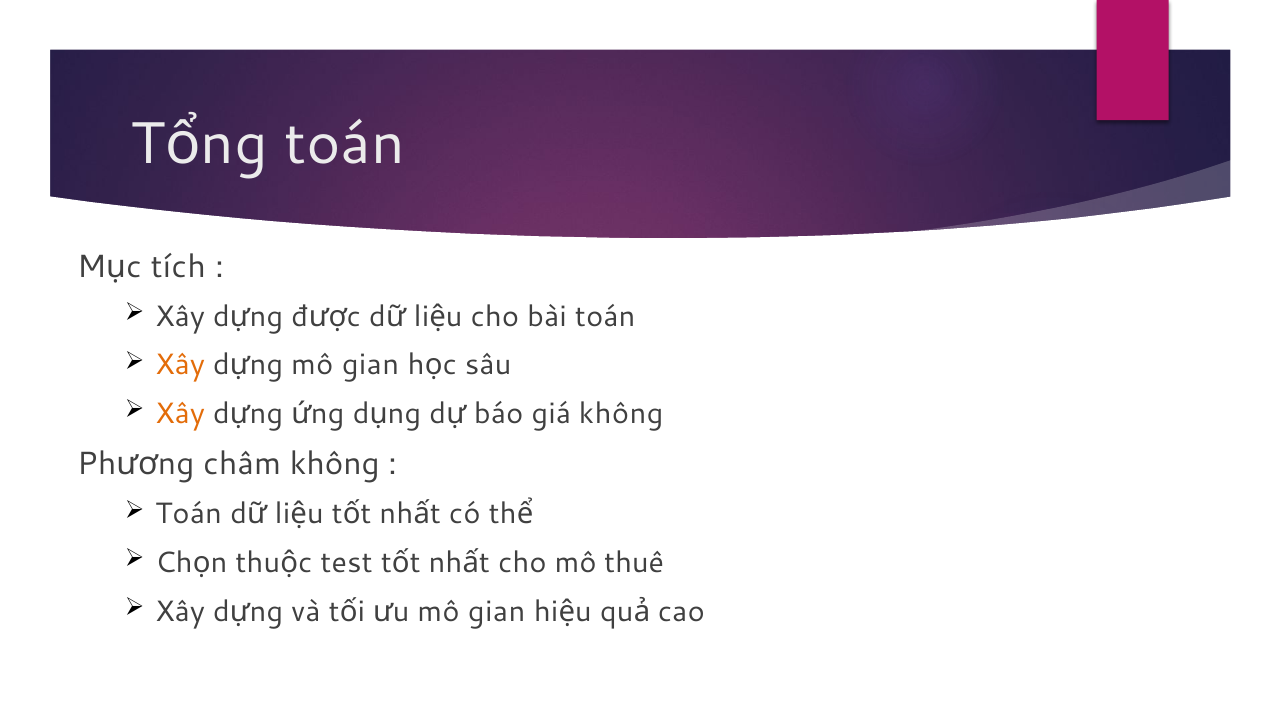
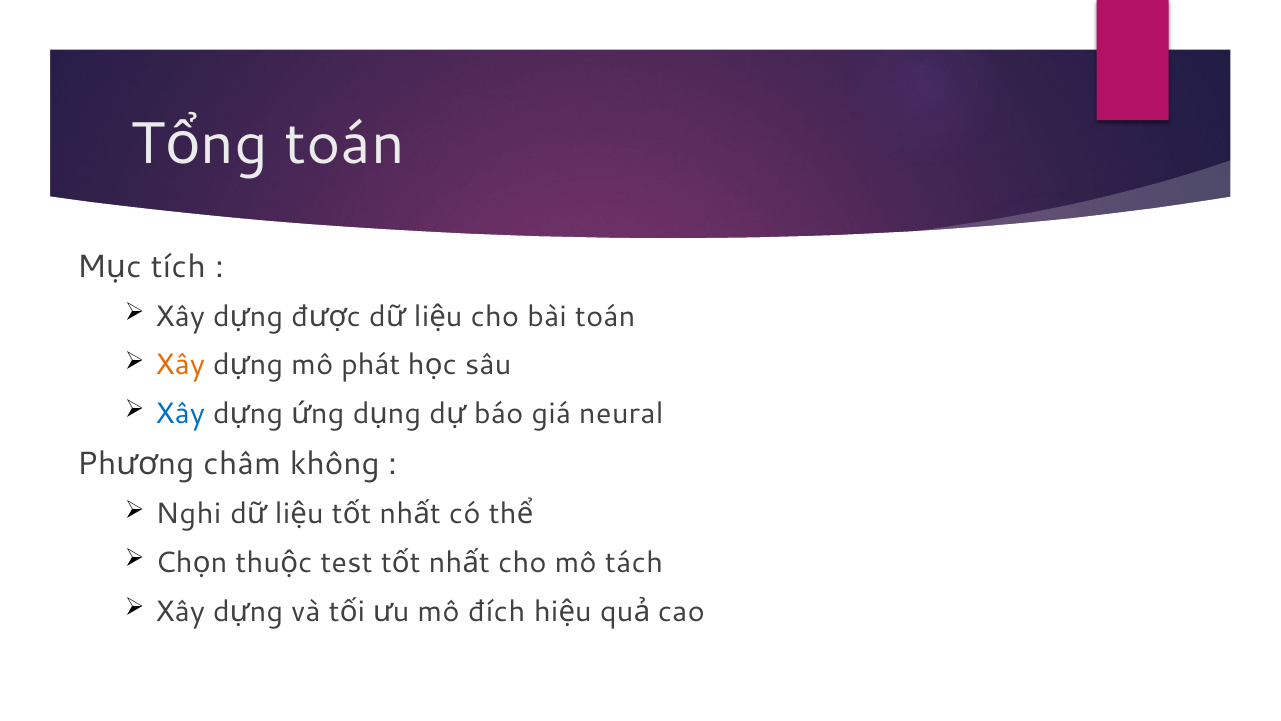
gian: gian -> phát (371, 365)
Xây colour: orange -> blue (180, 413)
giá không: không -> neural (621, 413)
Toán: Toán -> Nghi (188, 514)
thuê: thuê -> tách (634, 562)
gian: gian -> đích (497, 611)
